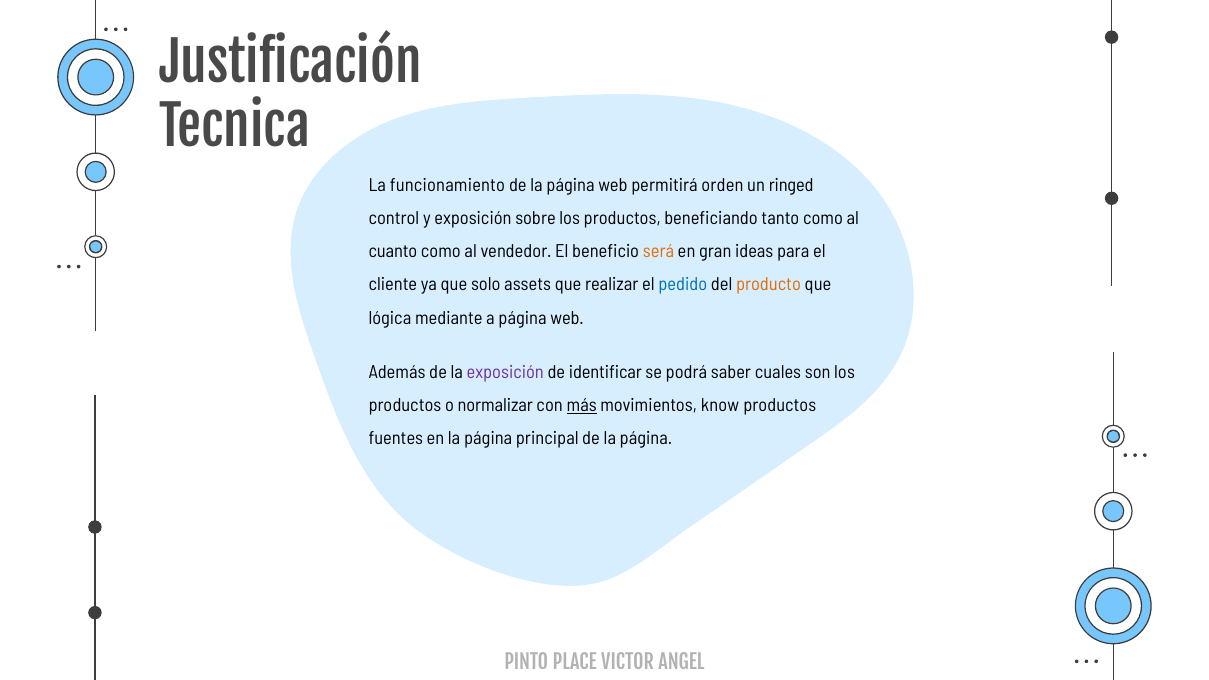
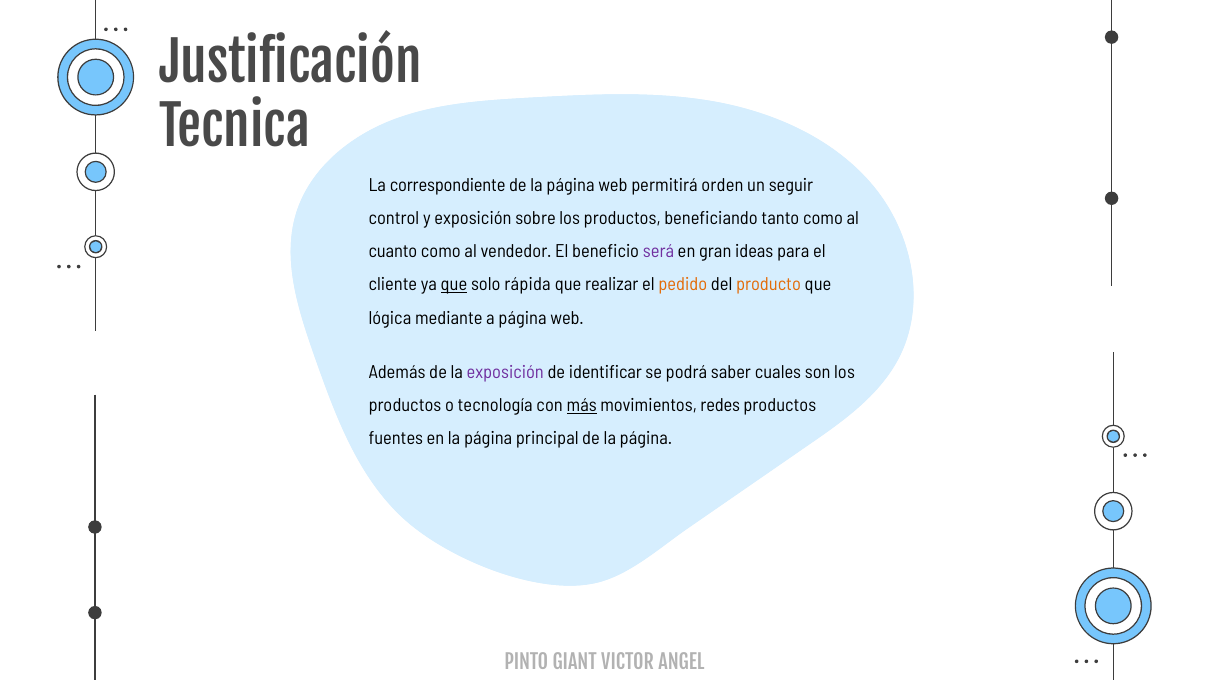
funcionamiento: funcionamiento -> correspondiente (448, 185)
ringed: ringed -> seguir (791, 185)
será colour: orange -> purple (659, 252)
que underline: none -> present (454, 285)
assets: assets -> rápida (528, 285)
pedido colour: blue -> orange (683, 285)
normalizar: normalizar -> tecnología (495, 405)
know: know -> redes (720, 405)
PLACE: PLACE -> GIANT (575, 663)
